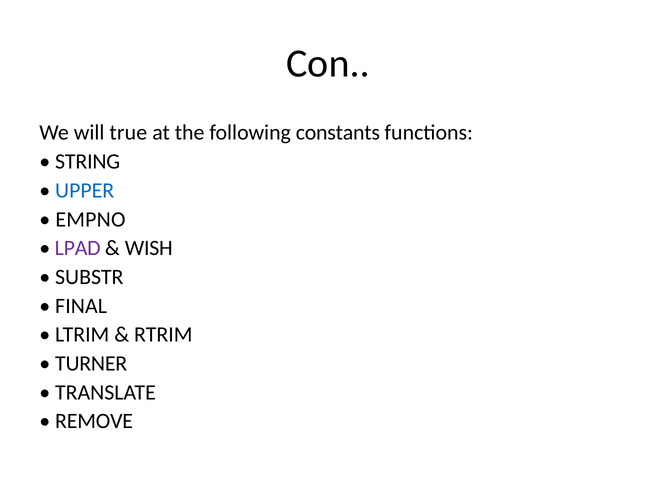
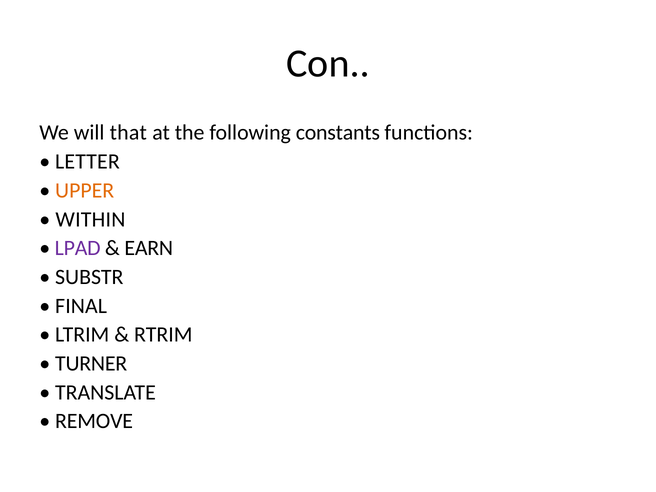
true: true -> that (128, 133)
STRING: STRING -> LETTER (87, 162)
UPPER colour: blue -> orange (85, 190)
EMPNO: EMPNO -> WITHIN (90, 219)
WISH: WISH -> EARN (149, 248)
